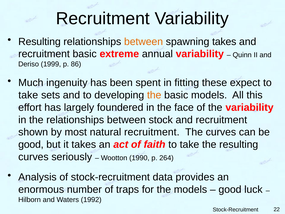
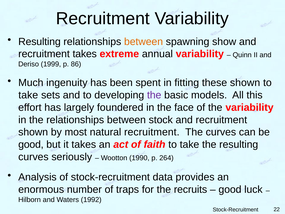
spawning takes: takes -> show (224, 42)
recruitment basic: basic -> takes (85, 54)
these expect: expect -> shown (245, 83)
the colour: orange -> purple (154, 95)
the models: models -> recruits (190, 189)
